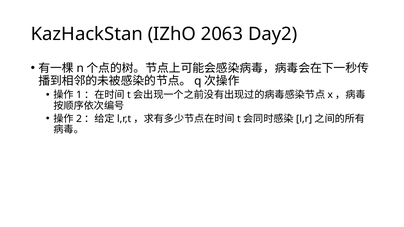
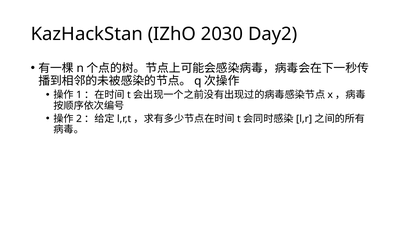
2063: 2063 -> 2030 (222, 34)
